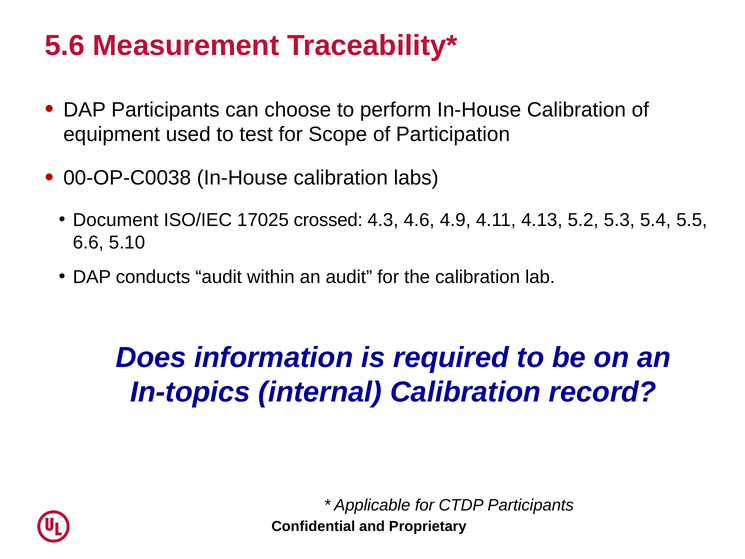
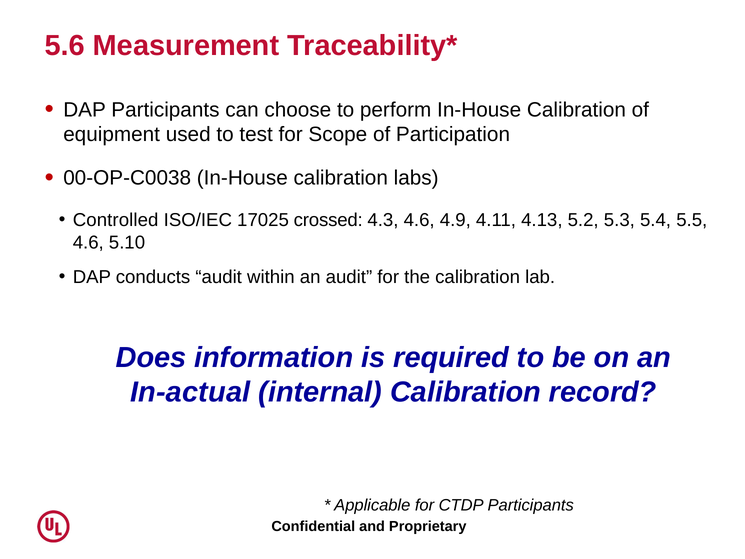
Document: Document -> Controlled (116, 220)
6.6: 6.6 -> 4.6 (88, 242)
In-topics: In-topics -> In-actual (190, 392)
